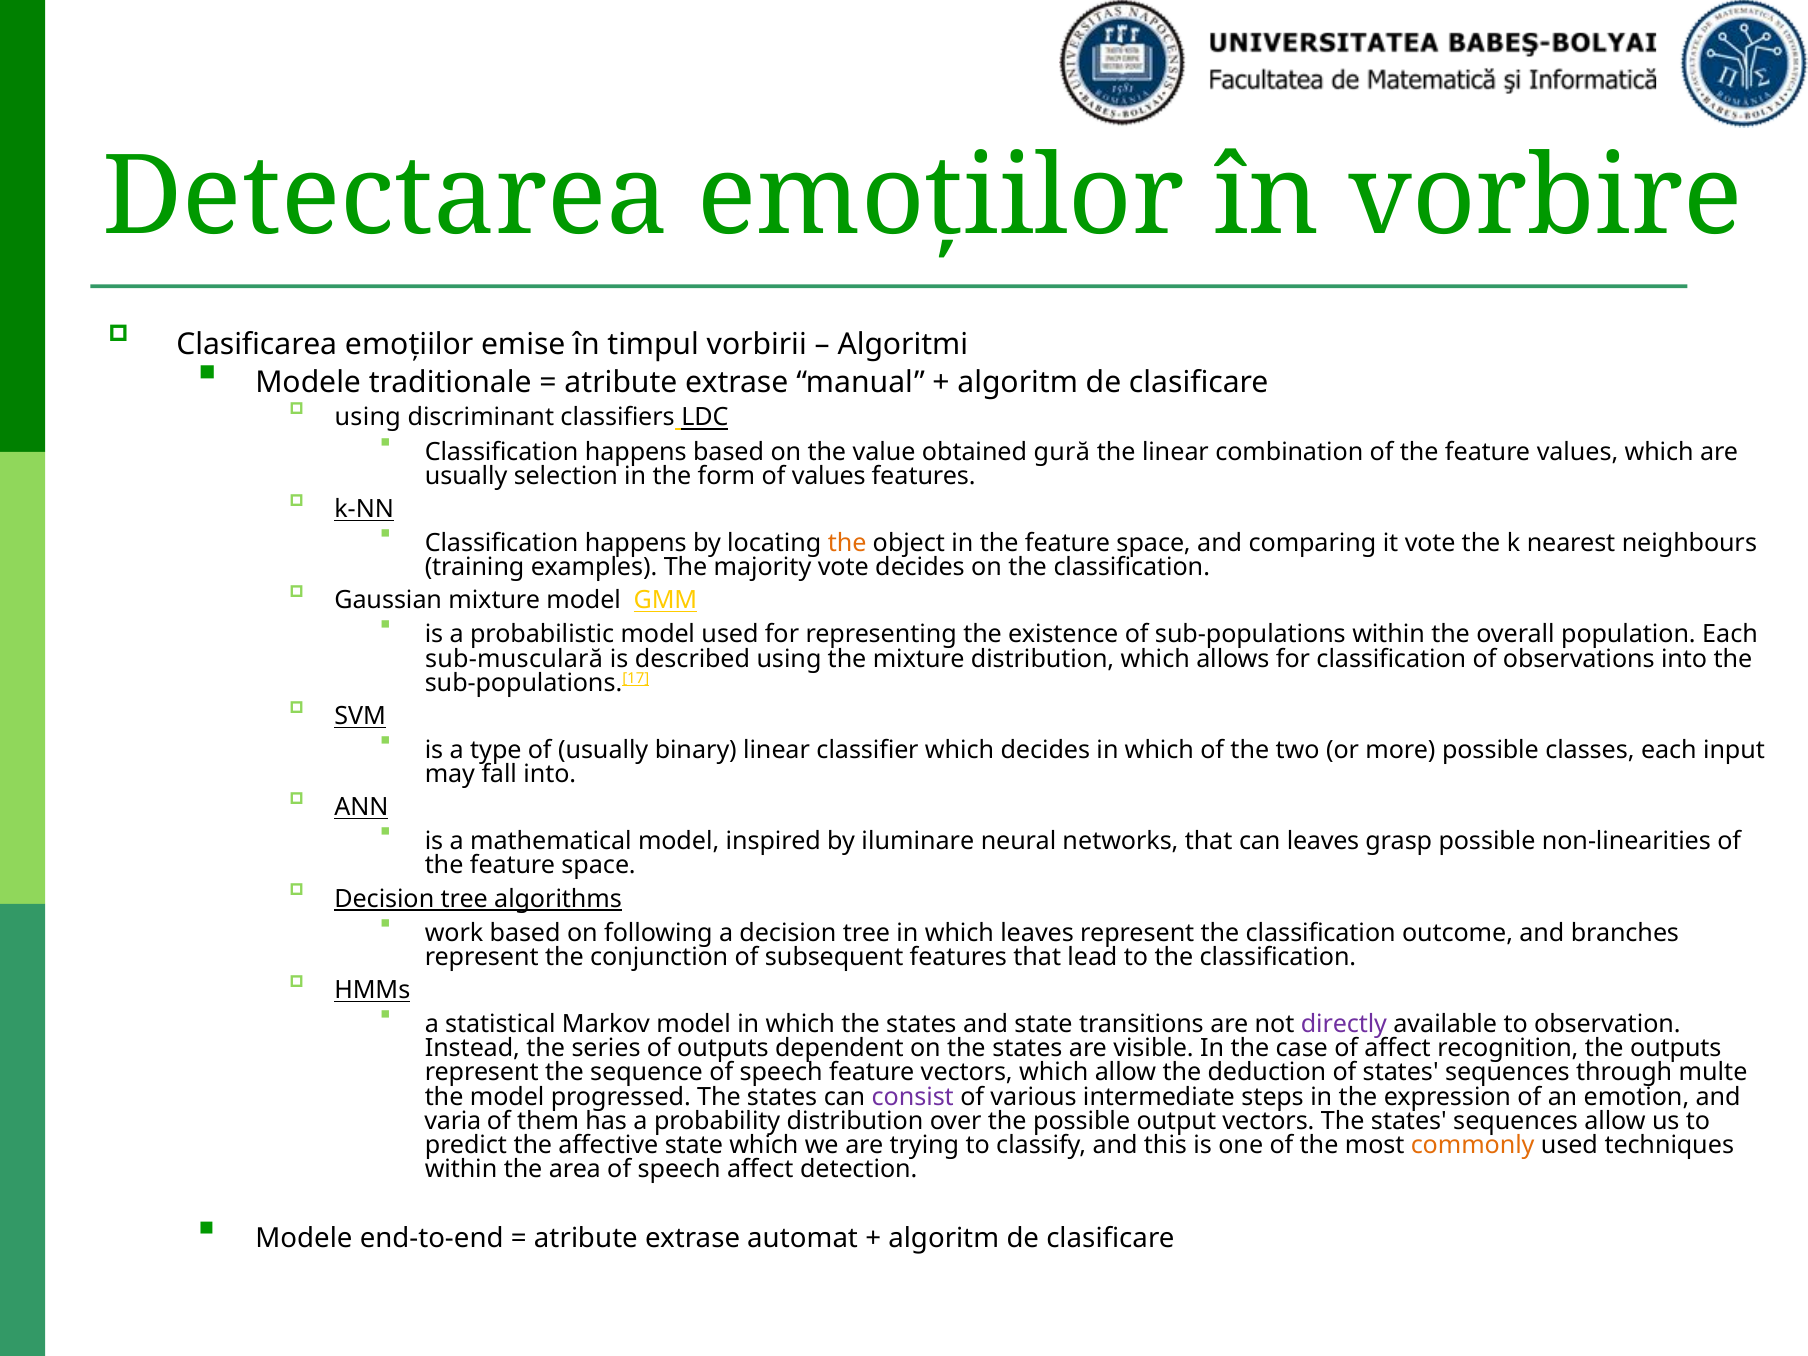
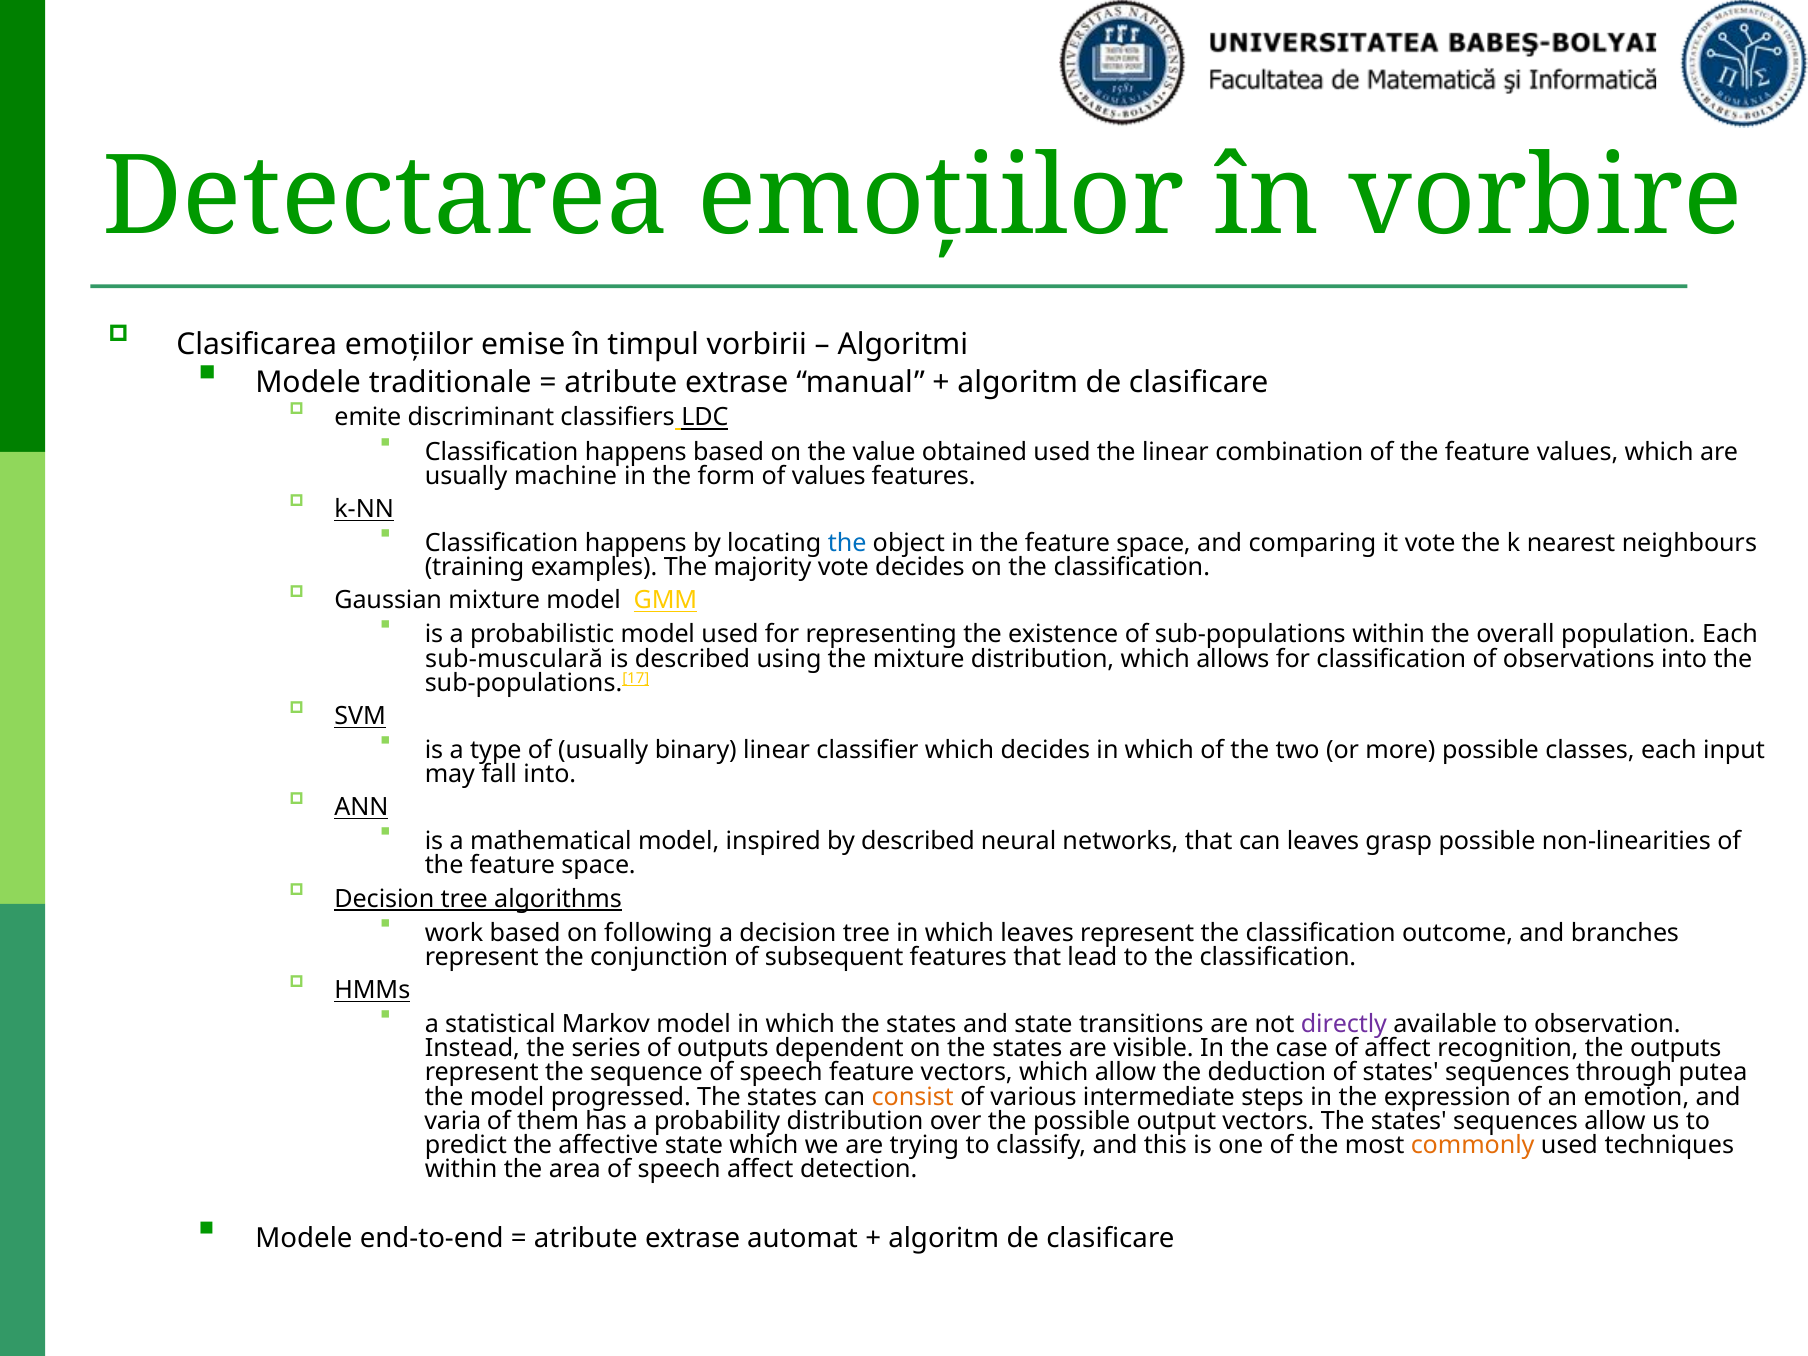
using: using -> emite (368, 418)
obtained gură: gură -> used (1062, 452)
selection: selection -> machine (566, 476)
the colour: orange -> blue (847, 543)
by iluminare: iluminare -> described (918, 842)
multe: multe -> putea (1713, 1073)
consist colour: purple -> orange (913, 1097)
